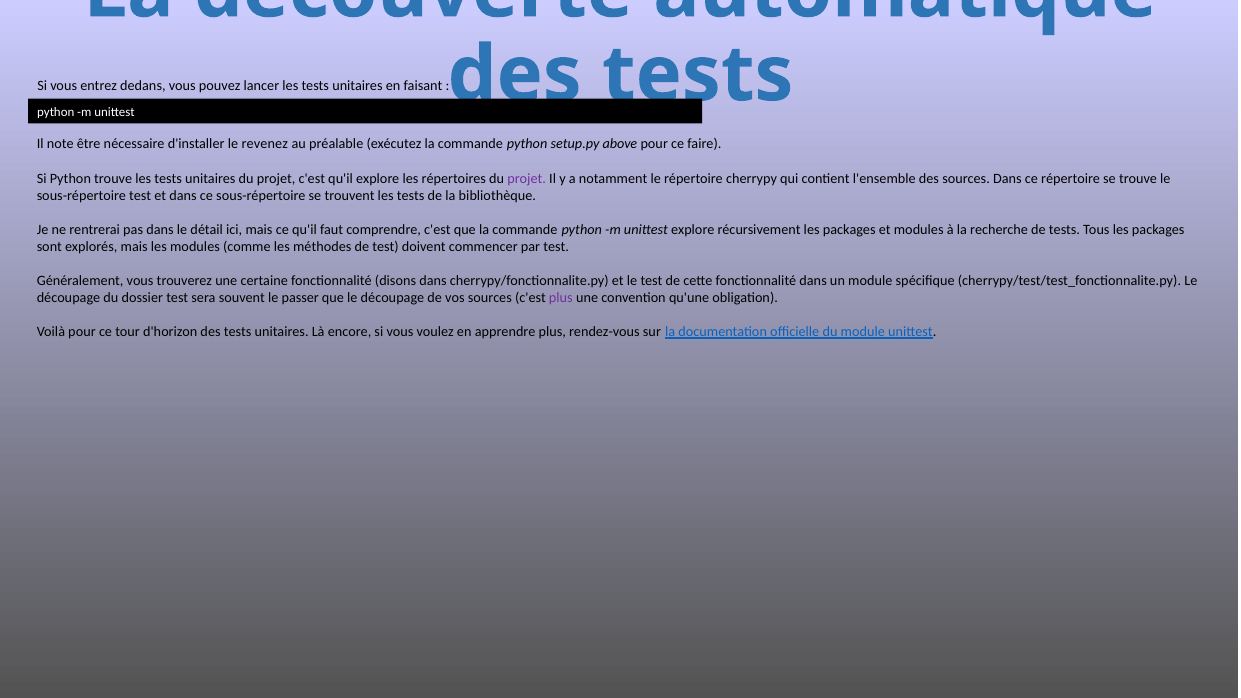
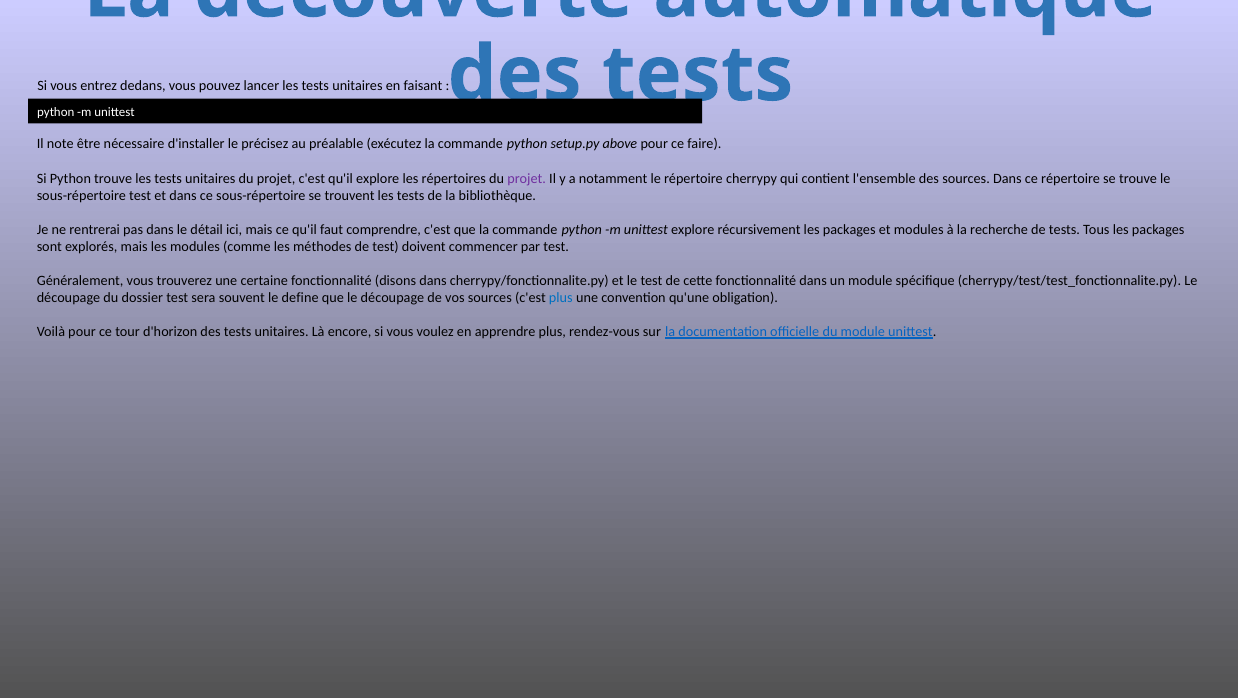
revenez: revenez -> précisez (265, 144)
passer: passer -> define (300, 298)
plus colour: purple -> blue (561, 298)
